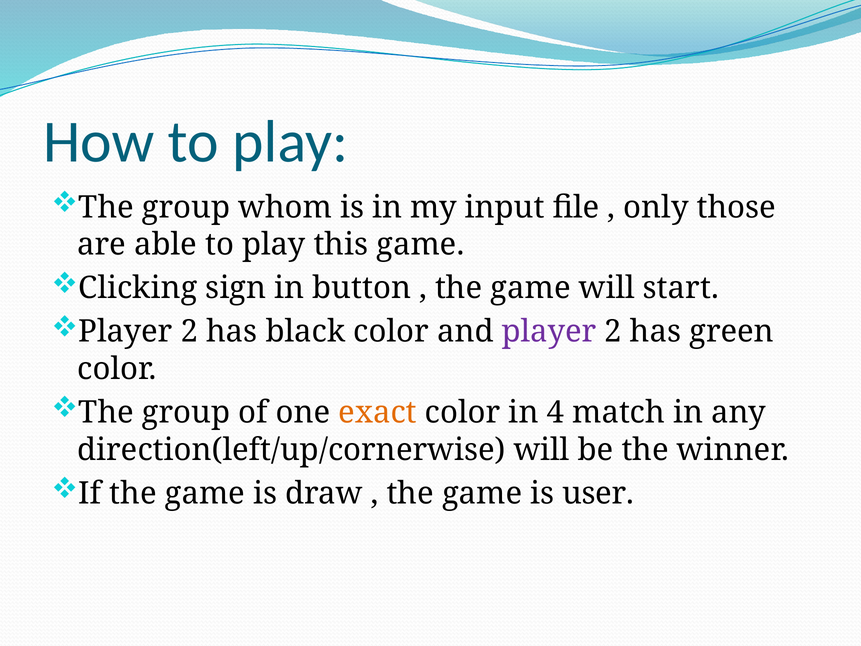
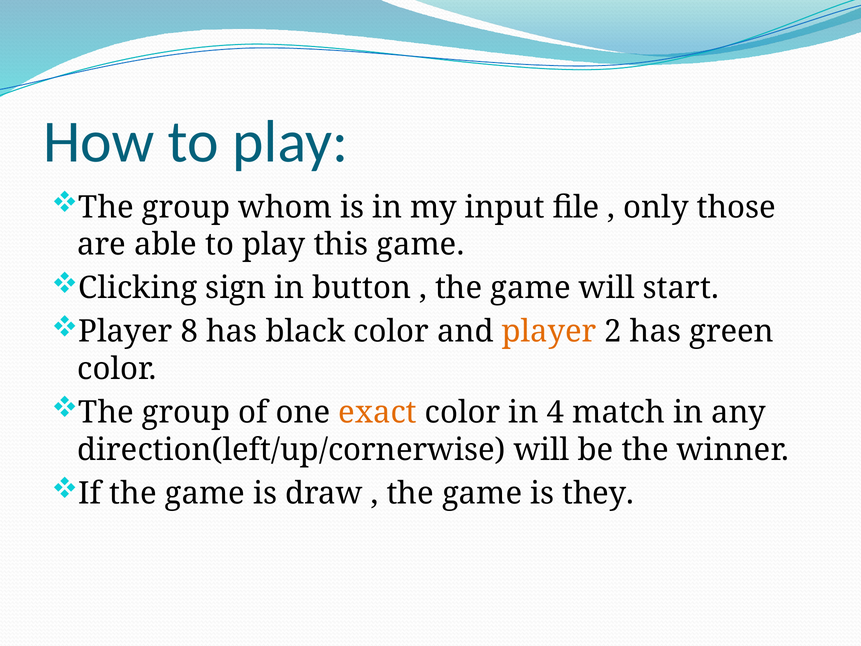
2: 2 -> 8 (189, 332)
player colour: purple -> orange (549, 332)
user: user -> they (598, 493)
